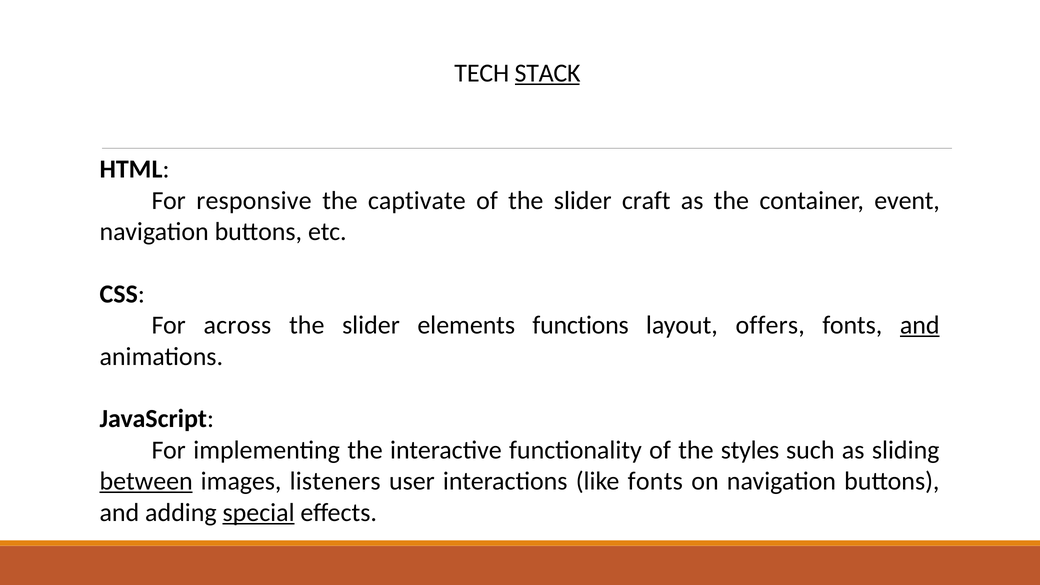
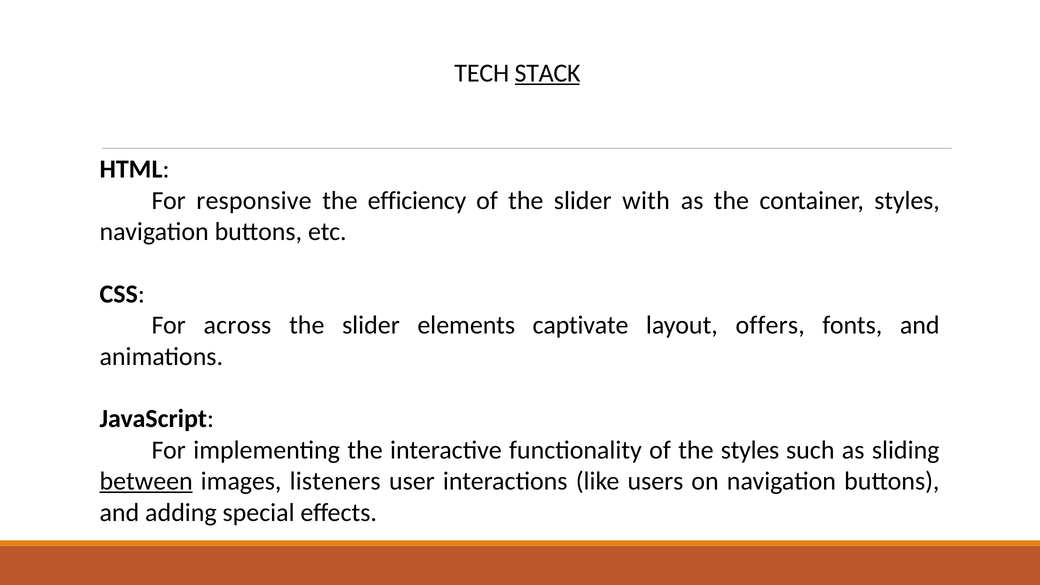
captivate: captivate -> efficiency (417, 200)
craft: craft -> with (646, 200)
container event: event -> styles (907, 200)
functions: functions -> captivate (581, 325)
and underline: present -> none (920, 325)
like fonts: fonts -> users (655, 481)
special underline: present -> none (259, 512)
